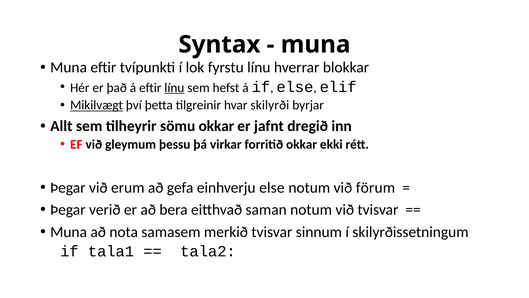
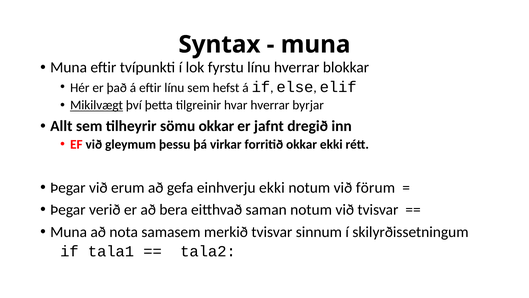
línu underline: present -> none (174, 88)
hvar skilyrði: skilyrði -> hverrar (270, 105)
einhverju else: else -> ekki (272, 187)
